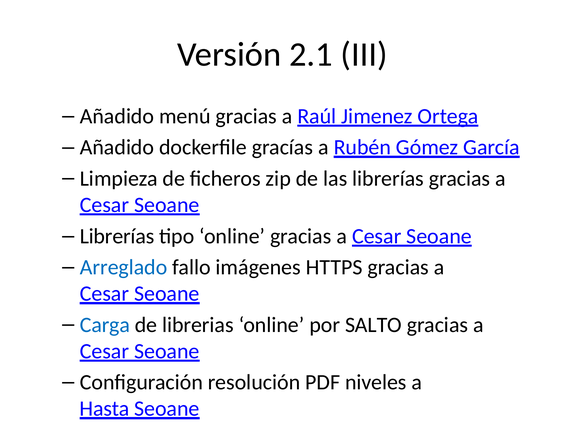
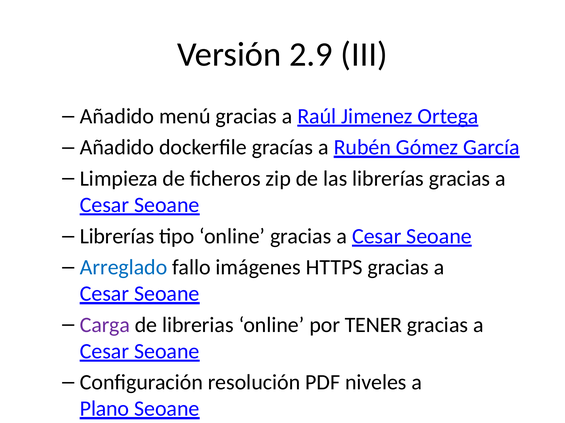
2.1: 2.1 -> 2.9 (311, 55)
Carga colour: blue -> purple (105, 325)
SALTO: SALTO -> TENER (373, 325)
Hasta: Hasta -> Plano (105, 409)
